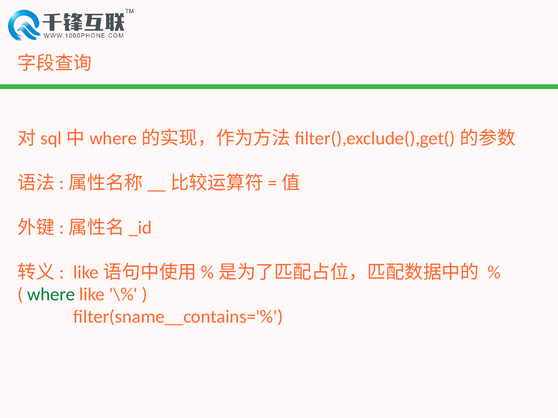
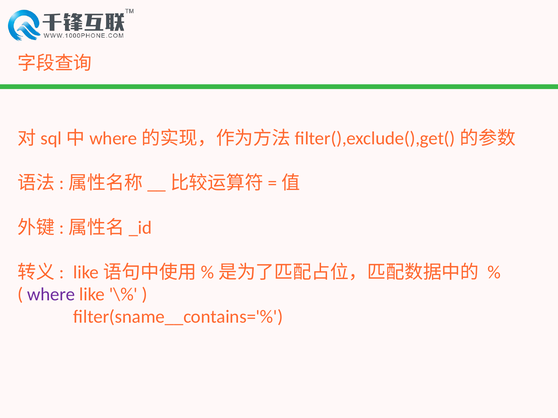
where colour: green -> purple (51, 295)
